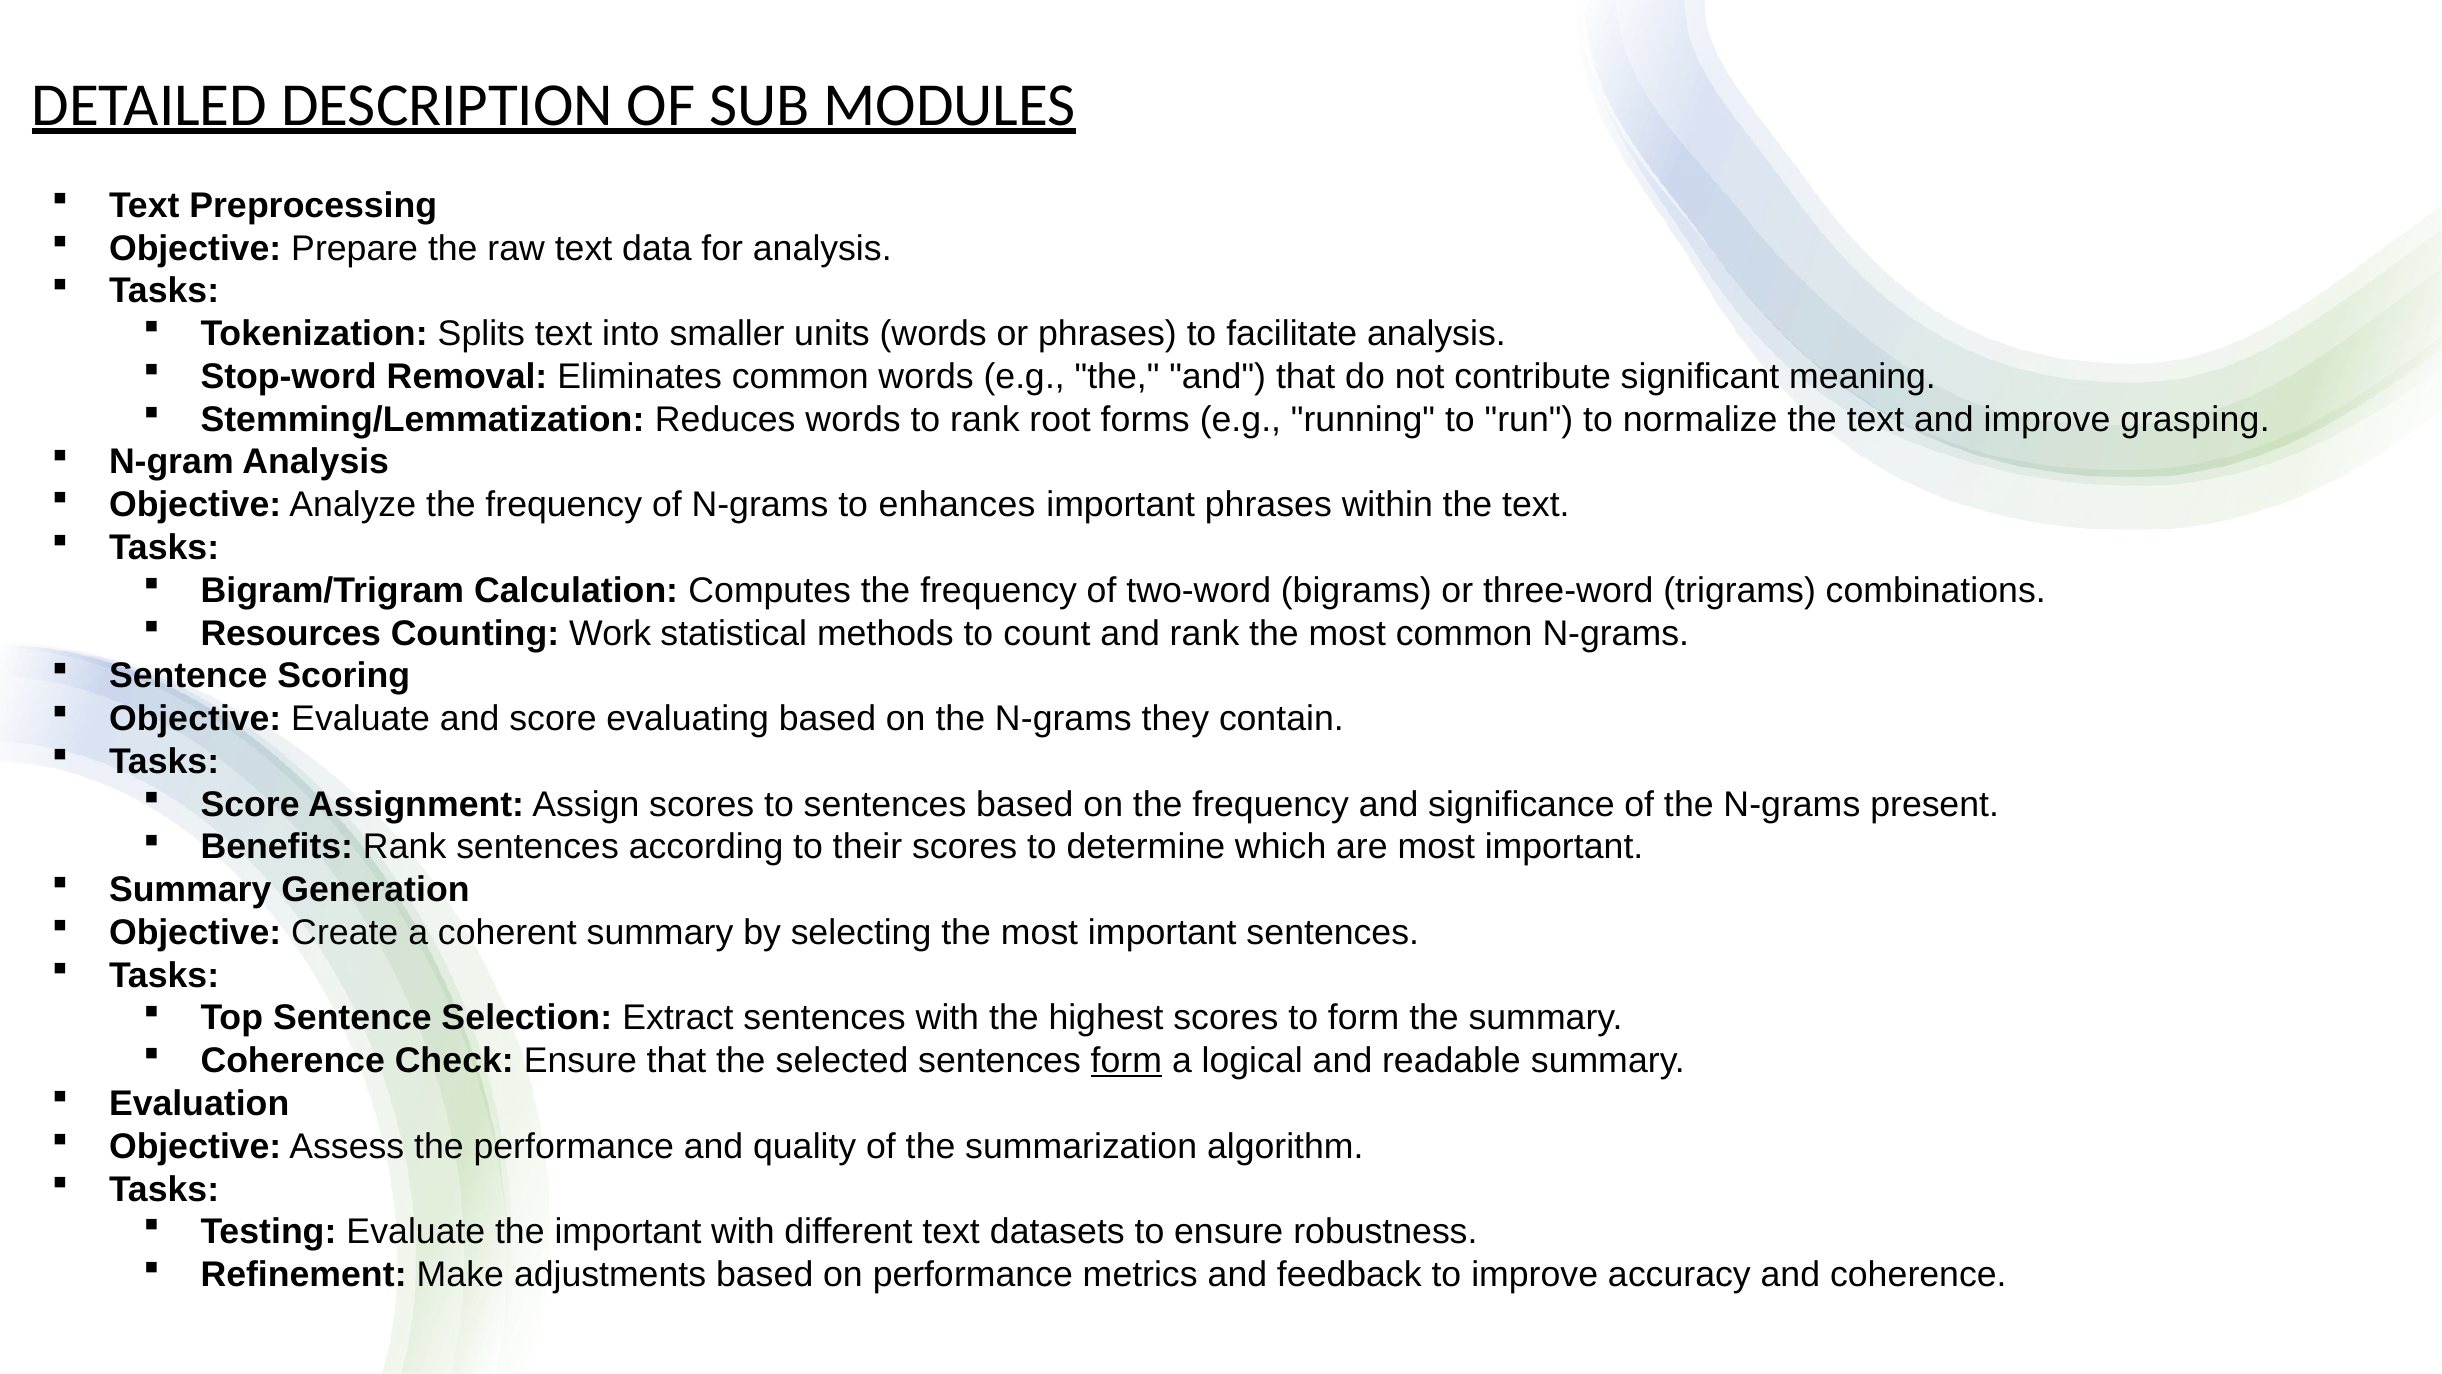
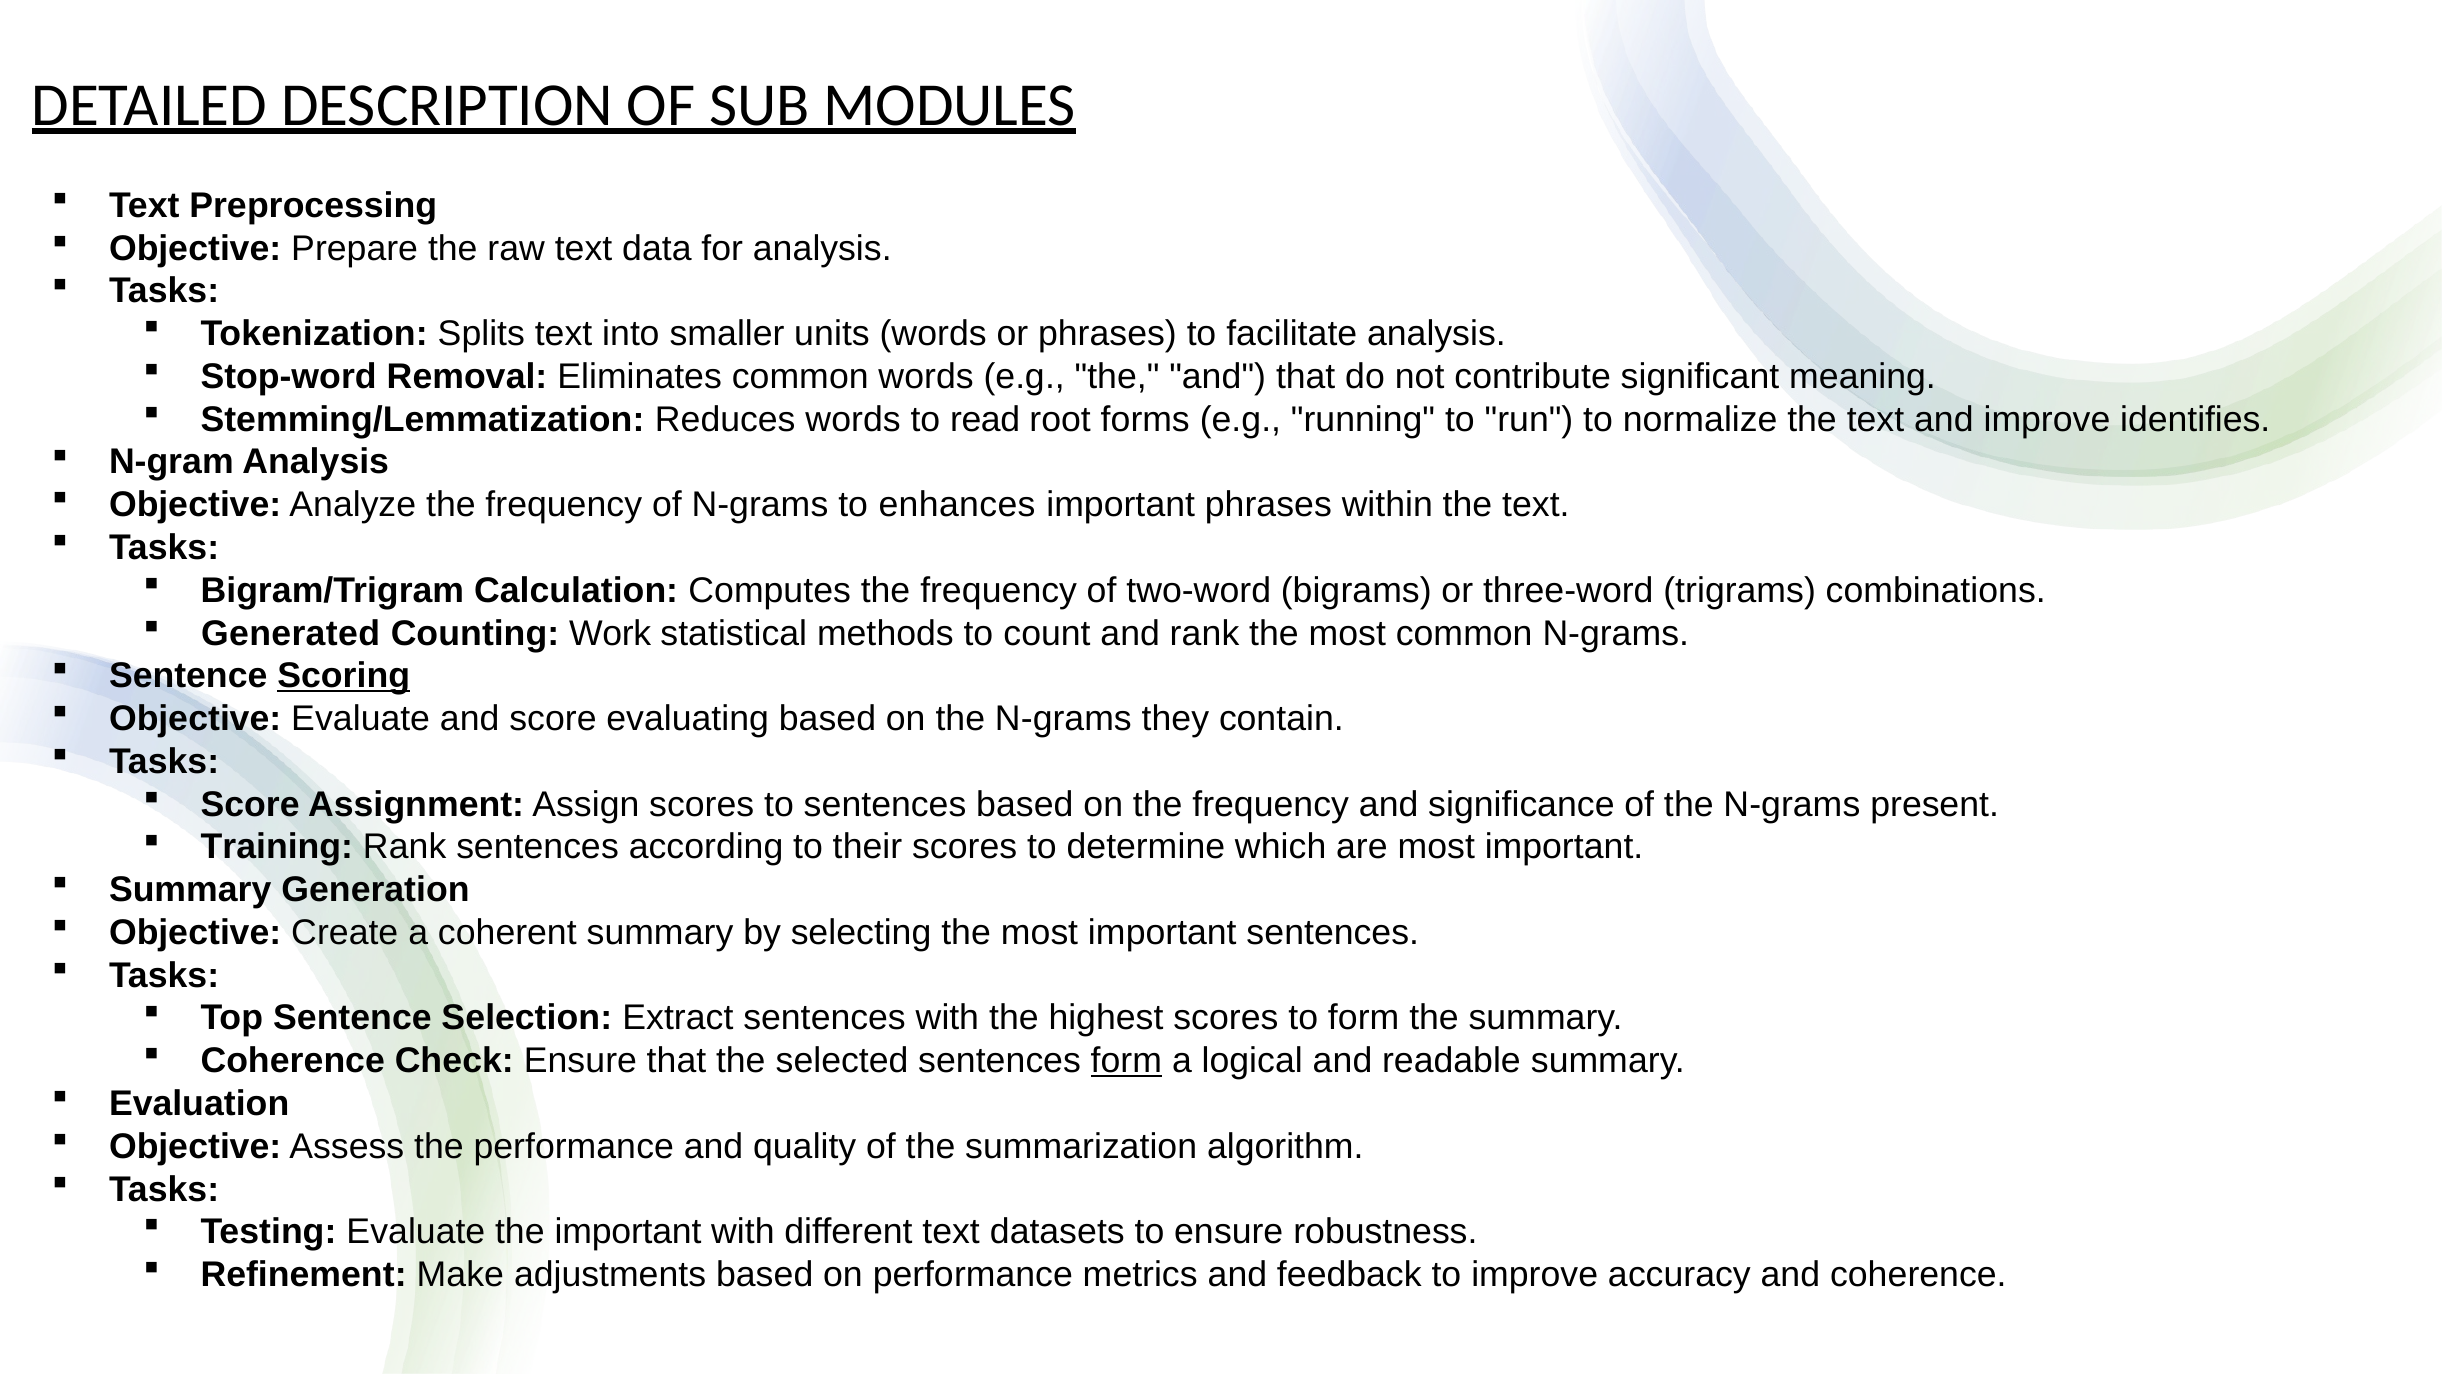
to rank: rank -> read (985, 419)
grasping: grasping -> identifies (2195, 419)
Resources: Resources -> Generated (291, 633)
Scoring underline: none -> present (344, 676)
Benefits: Benefits -> Training (277, 847)
